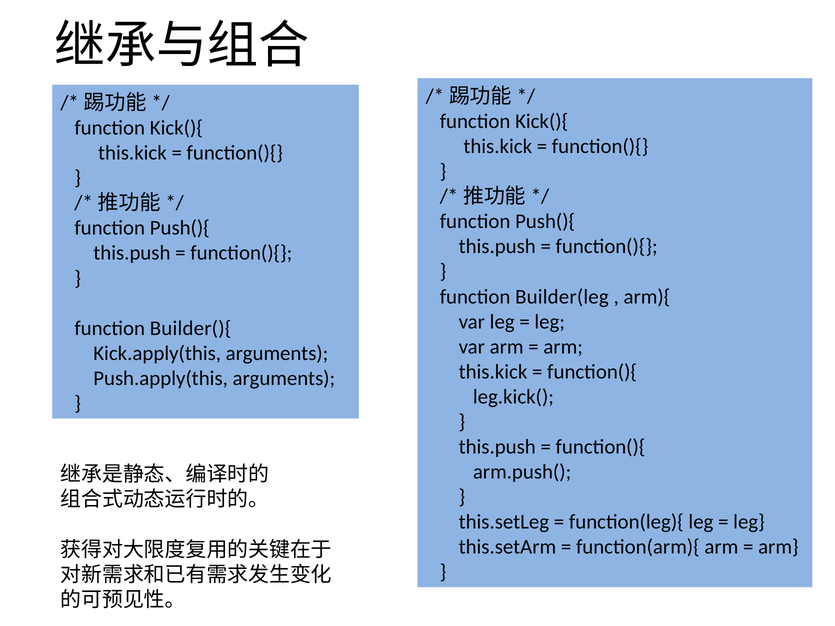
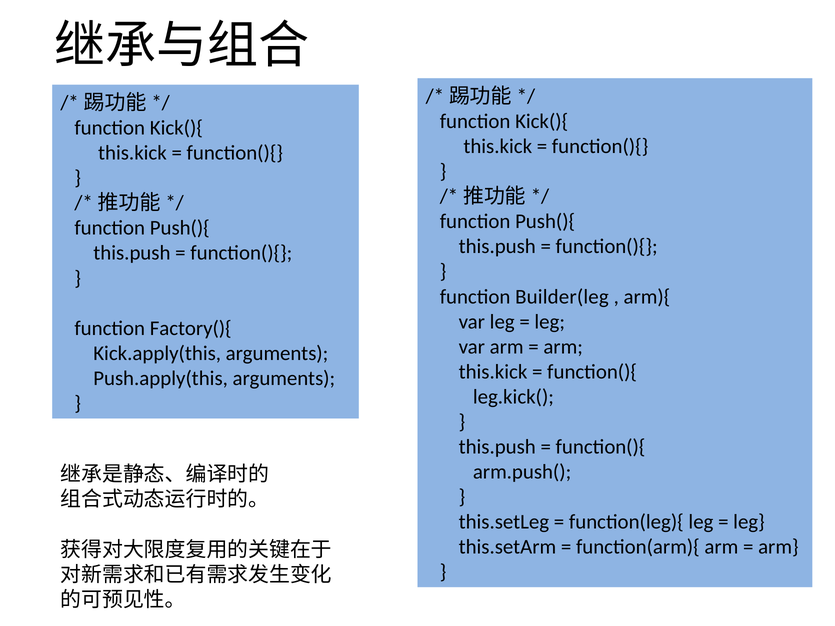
Builder(){: Builder(){ -> Factory(){ (191, 328)
